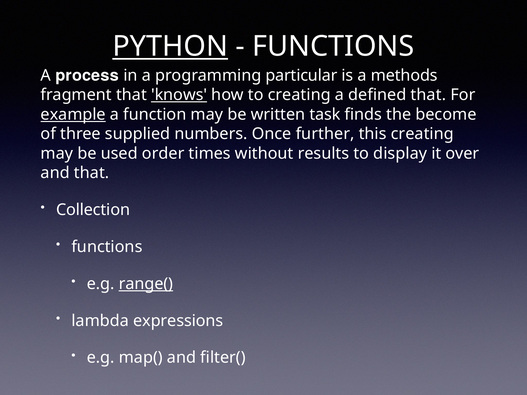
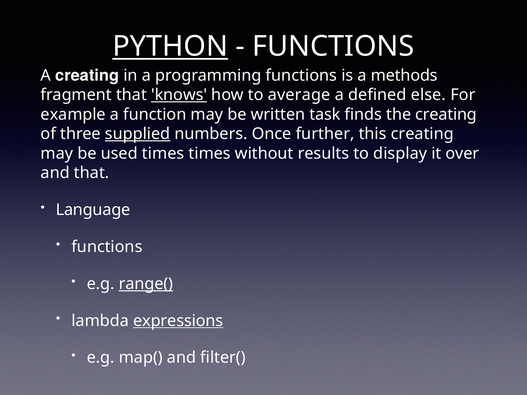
A process: process -> creating (87, 76)
programming particular: particular -> functions (301, 76)
to creating: creating -> average (299, 95)
defined that: that -> else (428, 95)
example underline: present -> none (73, 114)
the become: become -> creating (446, 114)
supplied underline: none -> present (138, 134)
used order: order -> times (163, 153)
Collection: Collection -> Language (93, 210)
expressions underline: none -> present (178, 321)
